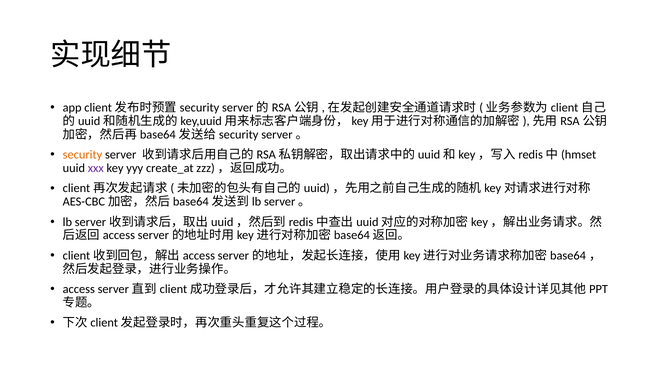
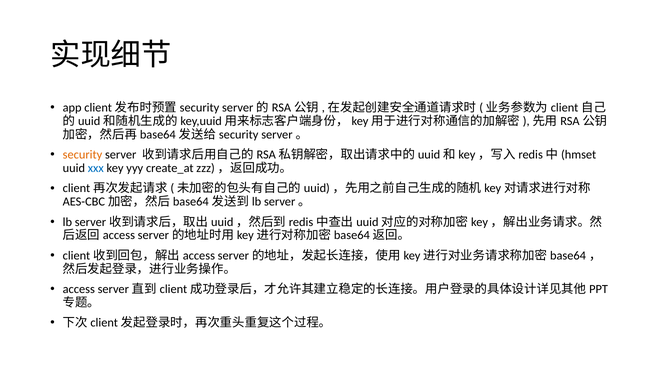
xxx colour: purple -> blue (96, 168)
